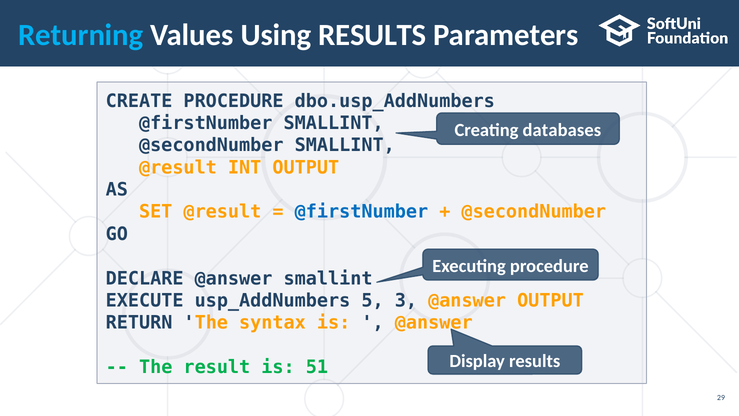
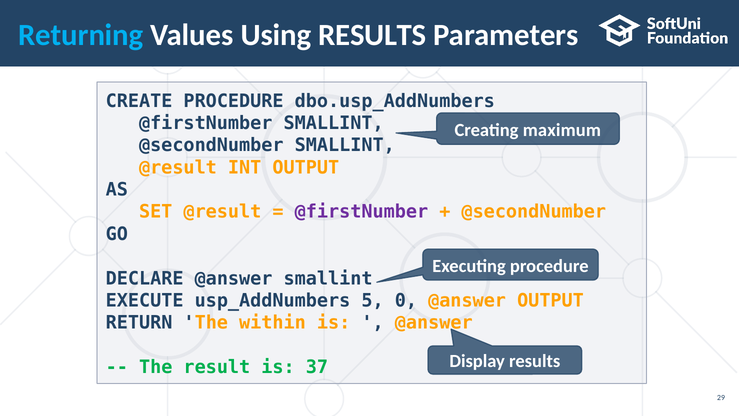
databases: databases -> maximum (562, 130)
@firstNumber colour: blue -> purple (361, 212)
3: 3 -> 0 (406, 300)
syntax: syntax -> within (272, 323)
51: 51 -> 37 (317, 367)
